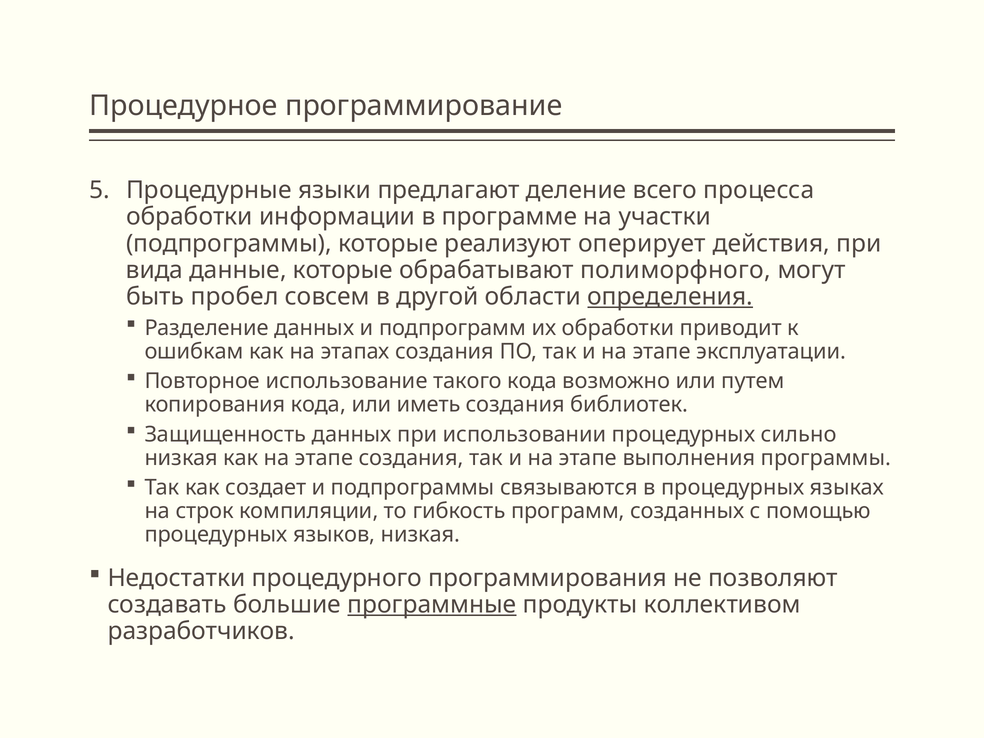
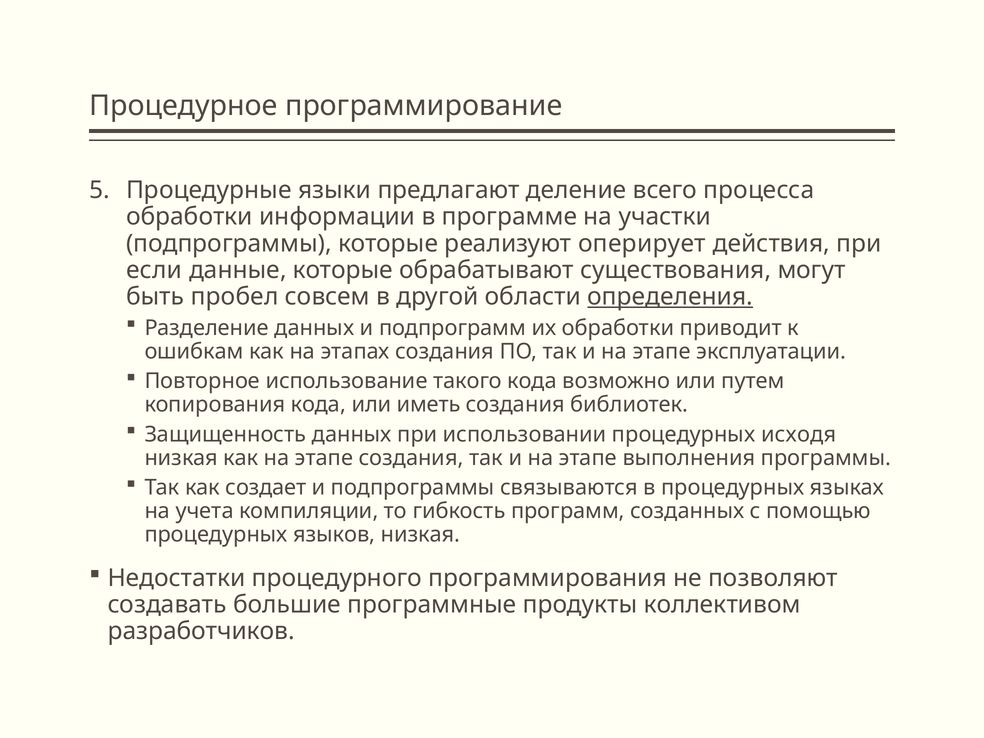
вида: вида -> если (154, 270)
полиморфного: полиморфного -> существования (676, 270)
сильно: сильно -> исходя (799, 434)
строк: строк -> учета (205, 511)
программные underline: present -> none (432, 605)
